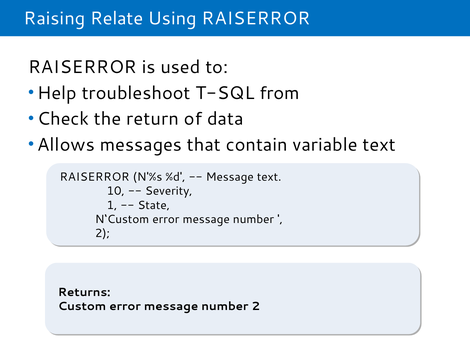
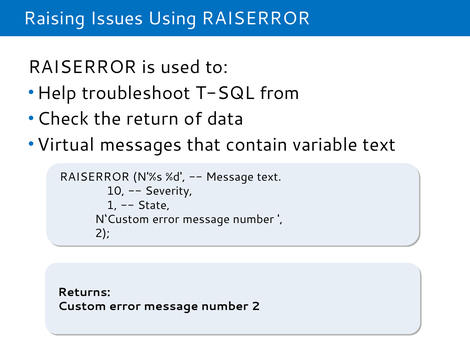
Relate: Relate -> Issues (117, 19)
Allows: Allows -> Virtual (66, 145)
